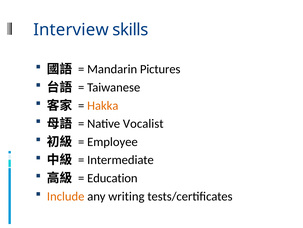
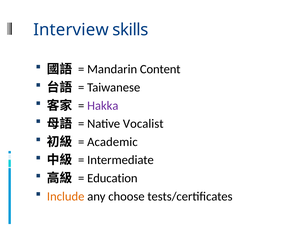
Pictures: Pictures -> Content (160, 69)
Hakka colour: orange -> purple (103, 105)
Employee: Employee -> Academic (112, 141)
writing: writing -> choose (126, 196)
